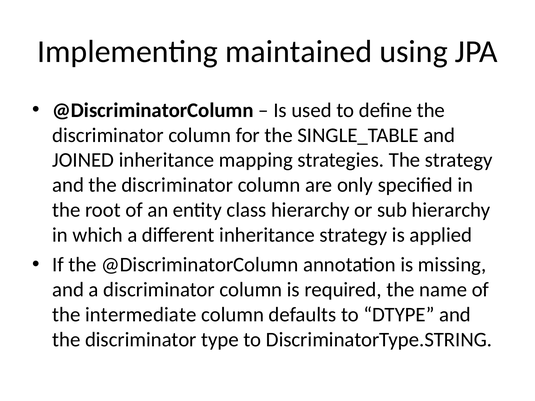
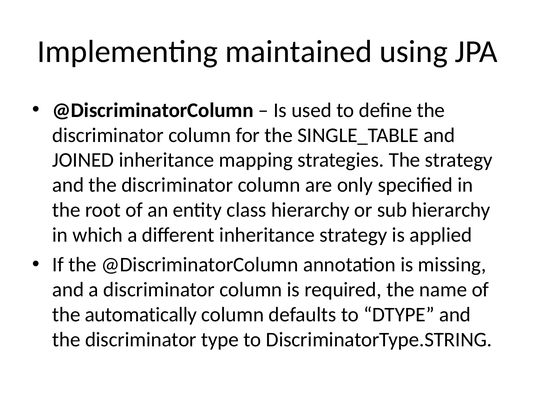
intermediate: intermediate -> automatically (141, 315)
